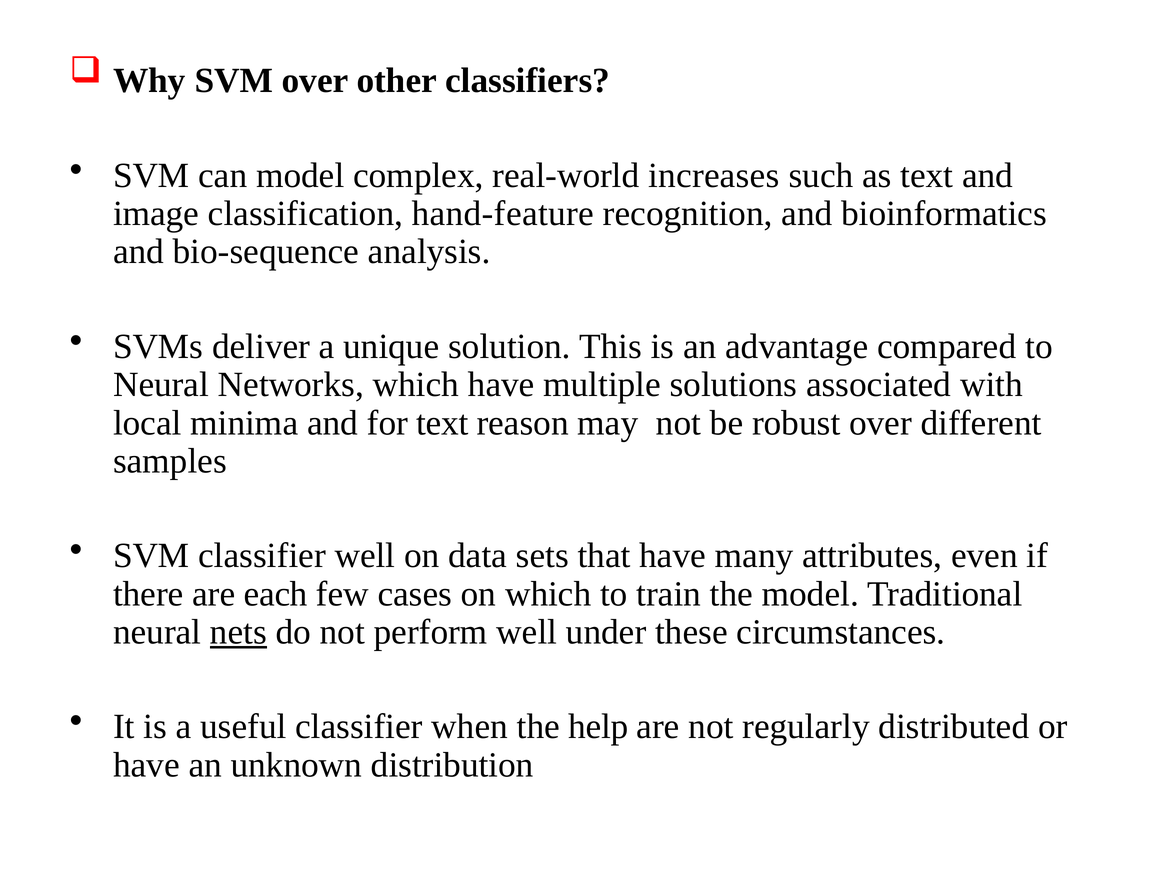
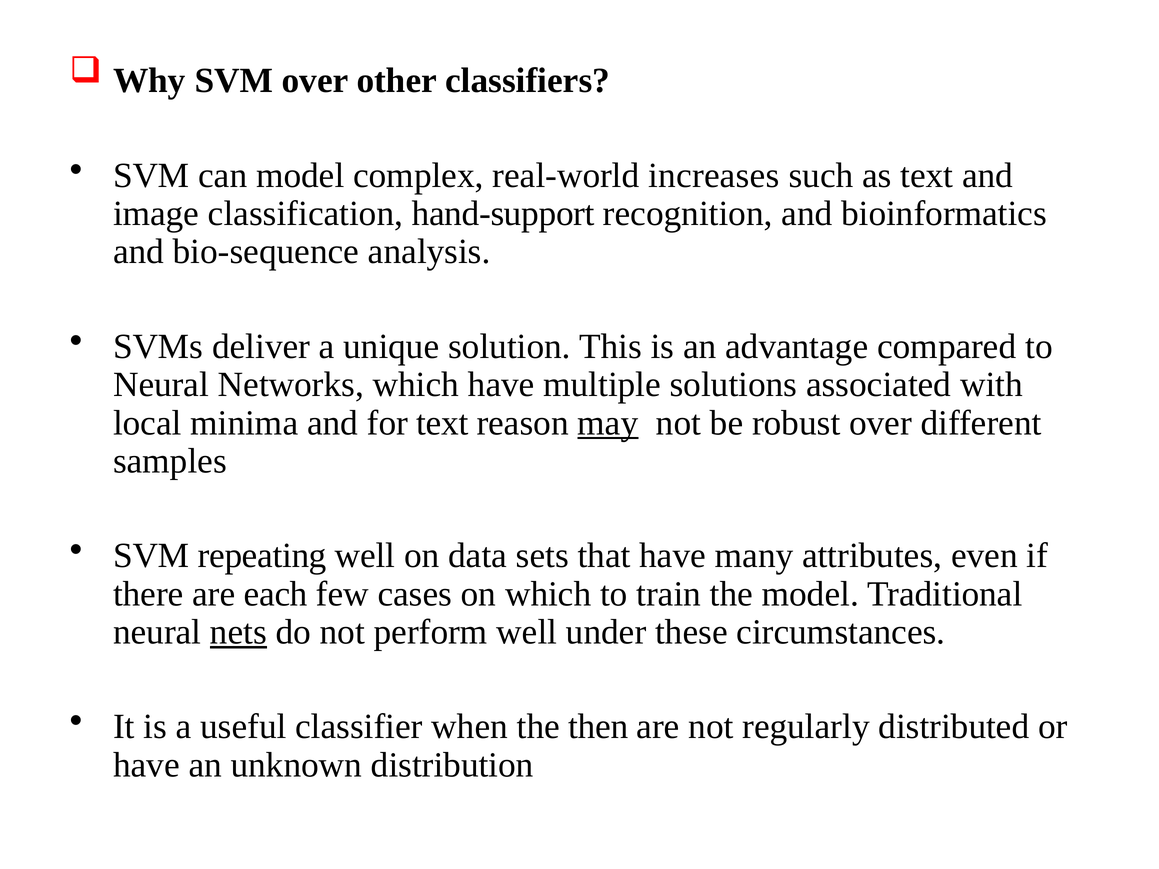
hand-feature: hand-feature -> hand-support (503, 214)
may underline: none -> present (608, 423)
SVM classifier: classifier -> repeating (262, 556)
help: help -> then (598, 727)
